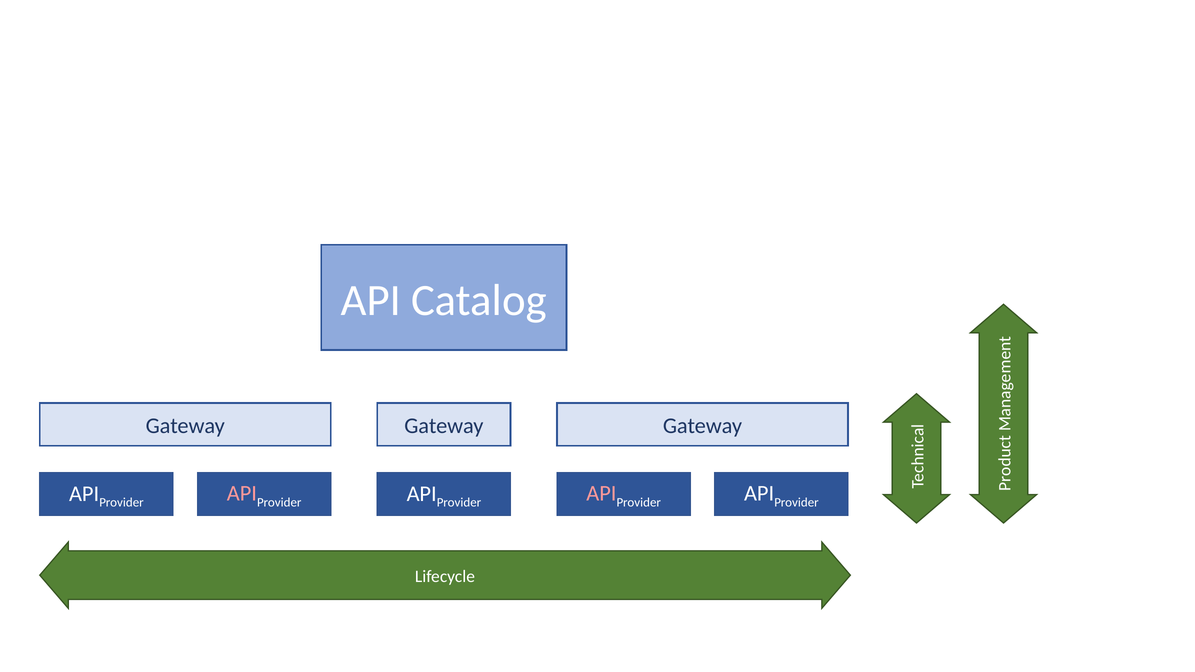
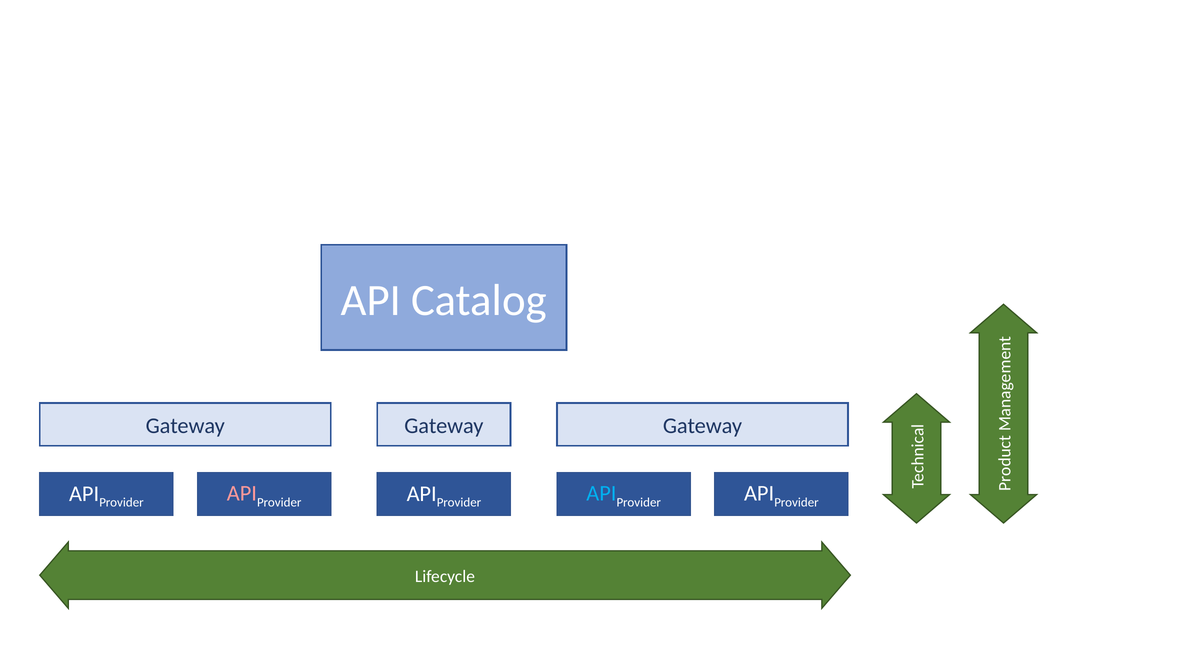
API colour: pink -> light blue (601, 494)
